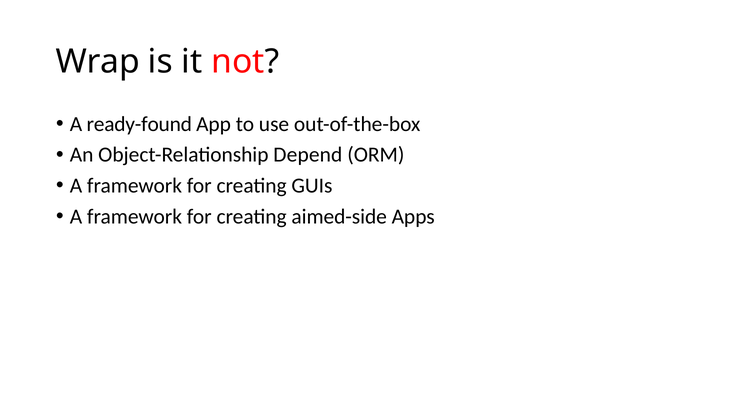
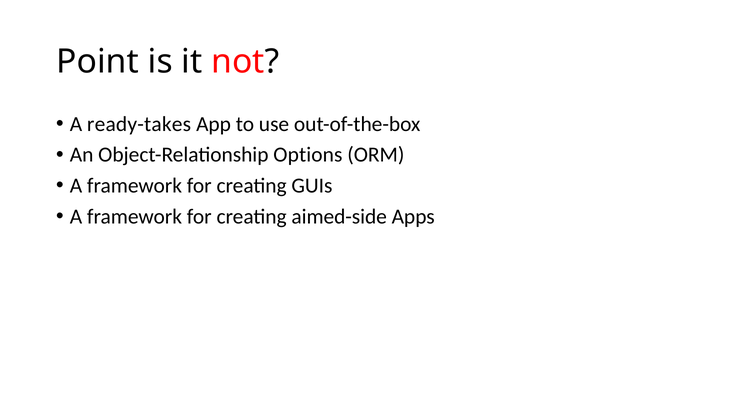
Wrap: Wrap -> Point (98, 62)
ready-found: ready-found -> ready-takes (139, 124)
Depend: Depend -> Options (308, 155)
